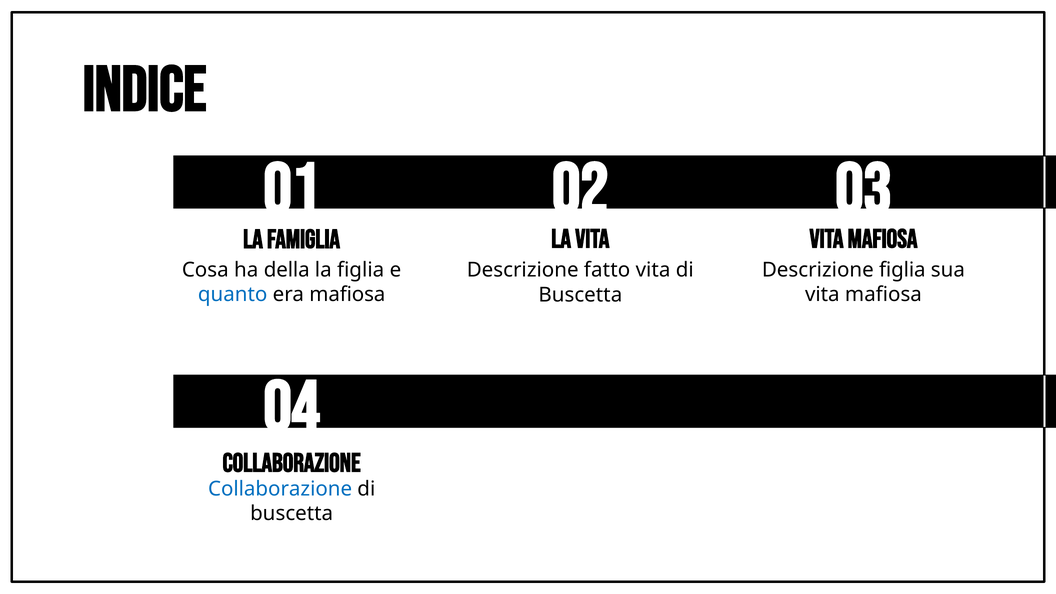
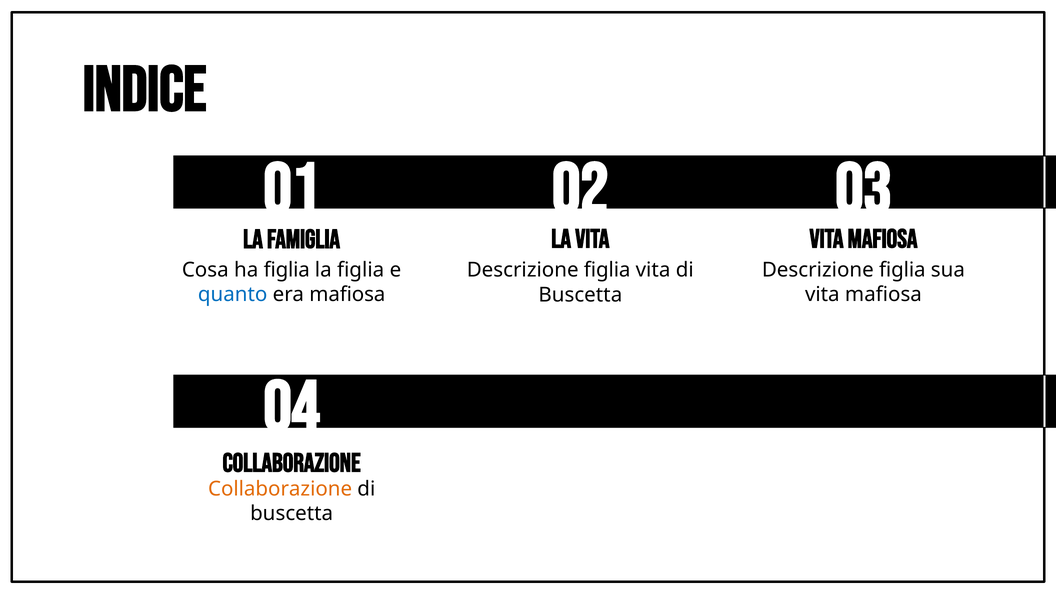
ha della: della -> figlia (287, 270)
fatto: fatto -> figlia (607, 270)
Collaborazione colour: blue -> orange (280, 489)
